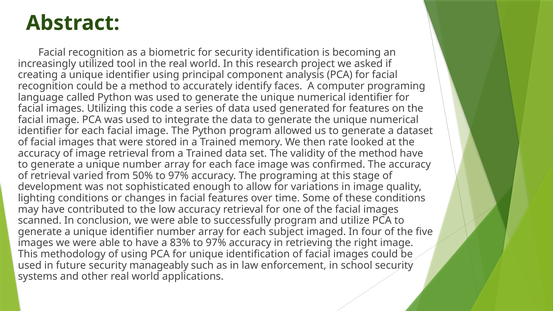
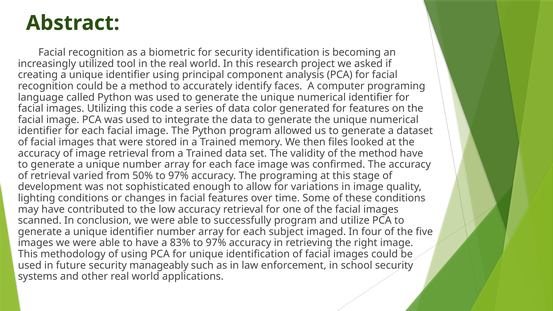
data used: used -> color (265, 108)
rate: rate -> files (338, 142)
